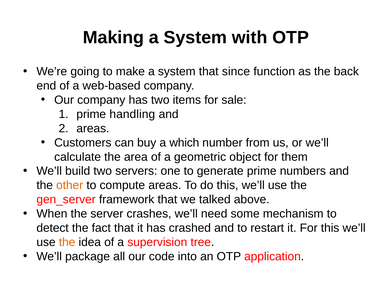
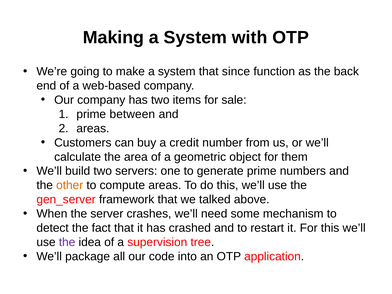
handling: handling -> between (132, 114)
which: which -> credit (184, 143)
the colour: orange -> purple (67, 242)
